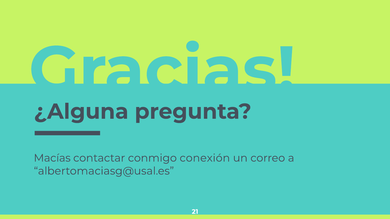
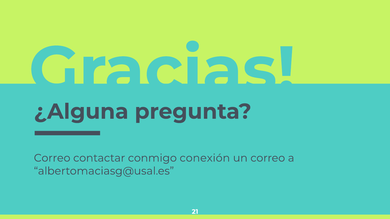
Macías: Macías -> Correo (52, 158)
